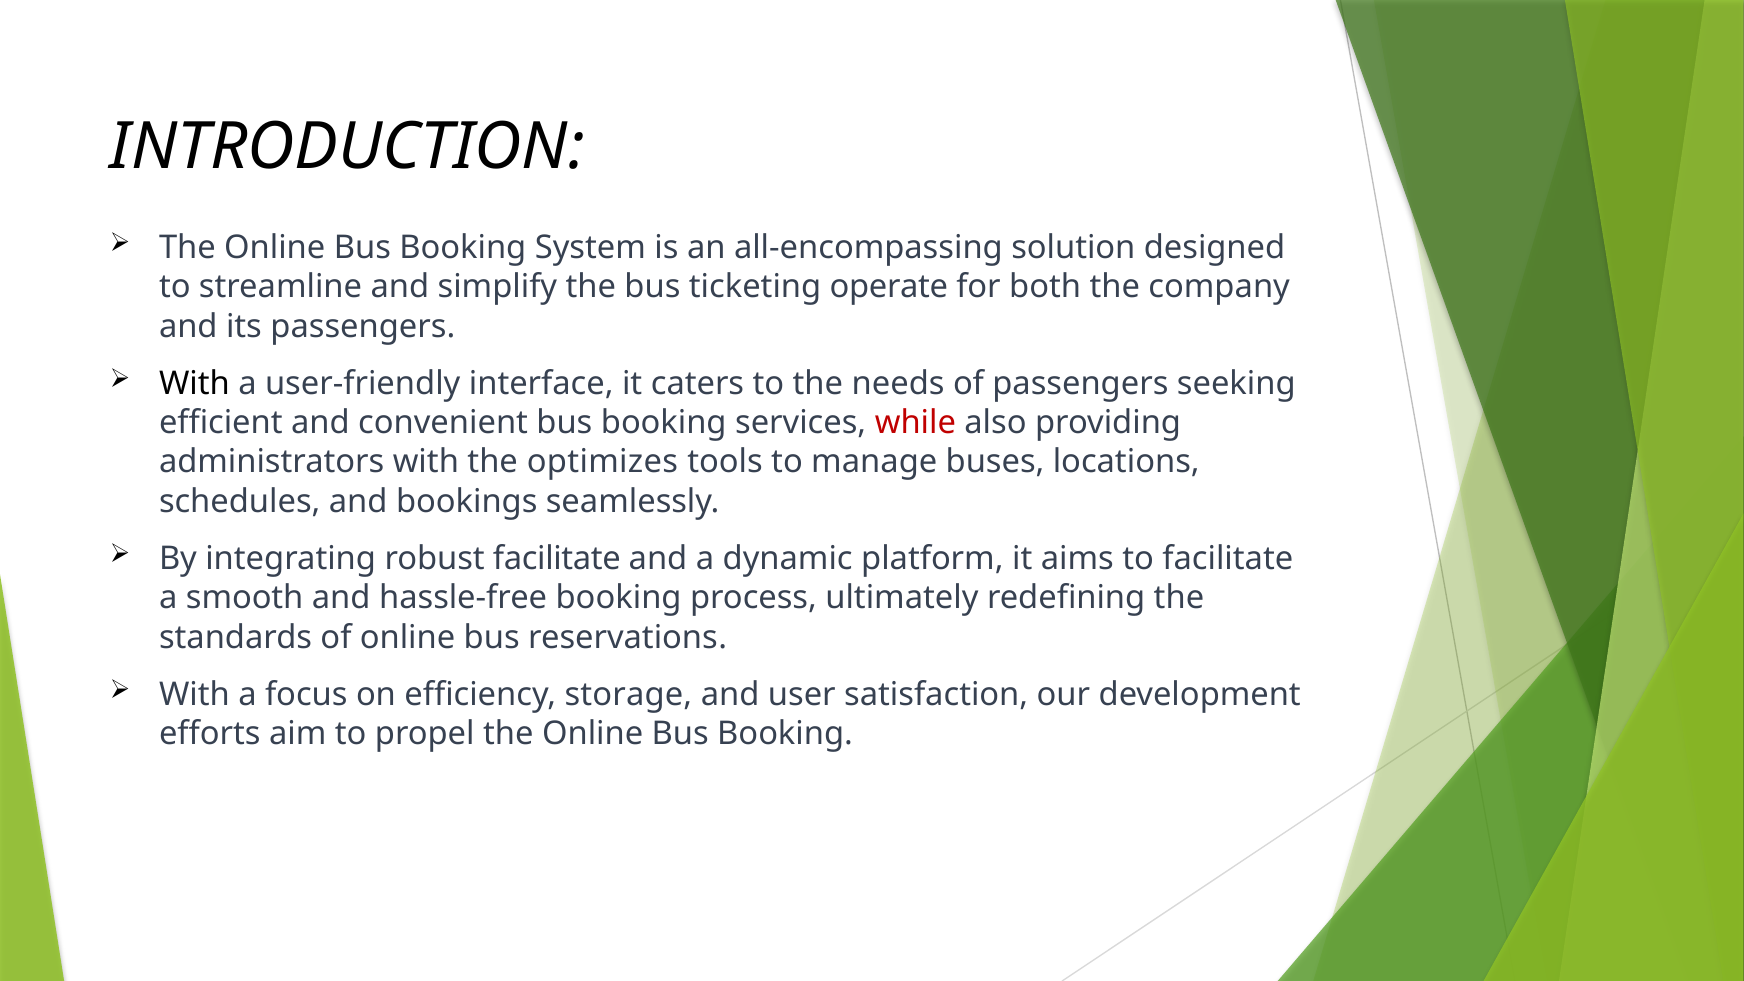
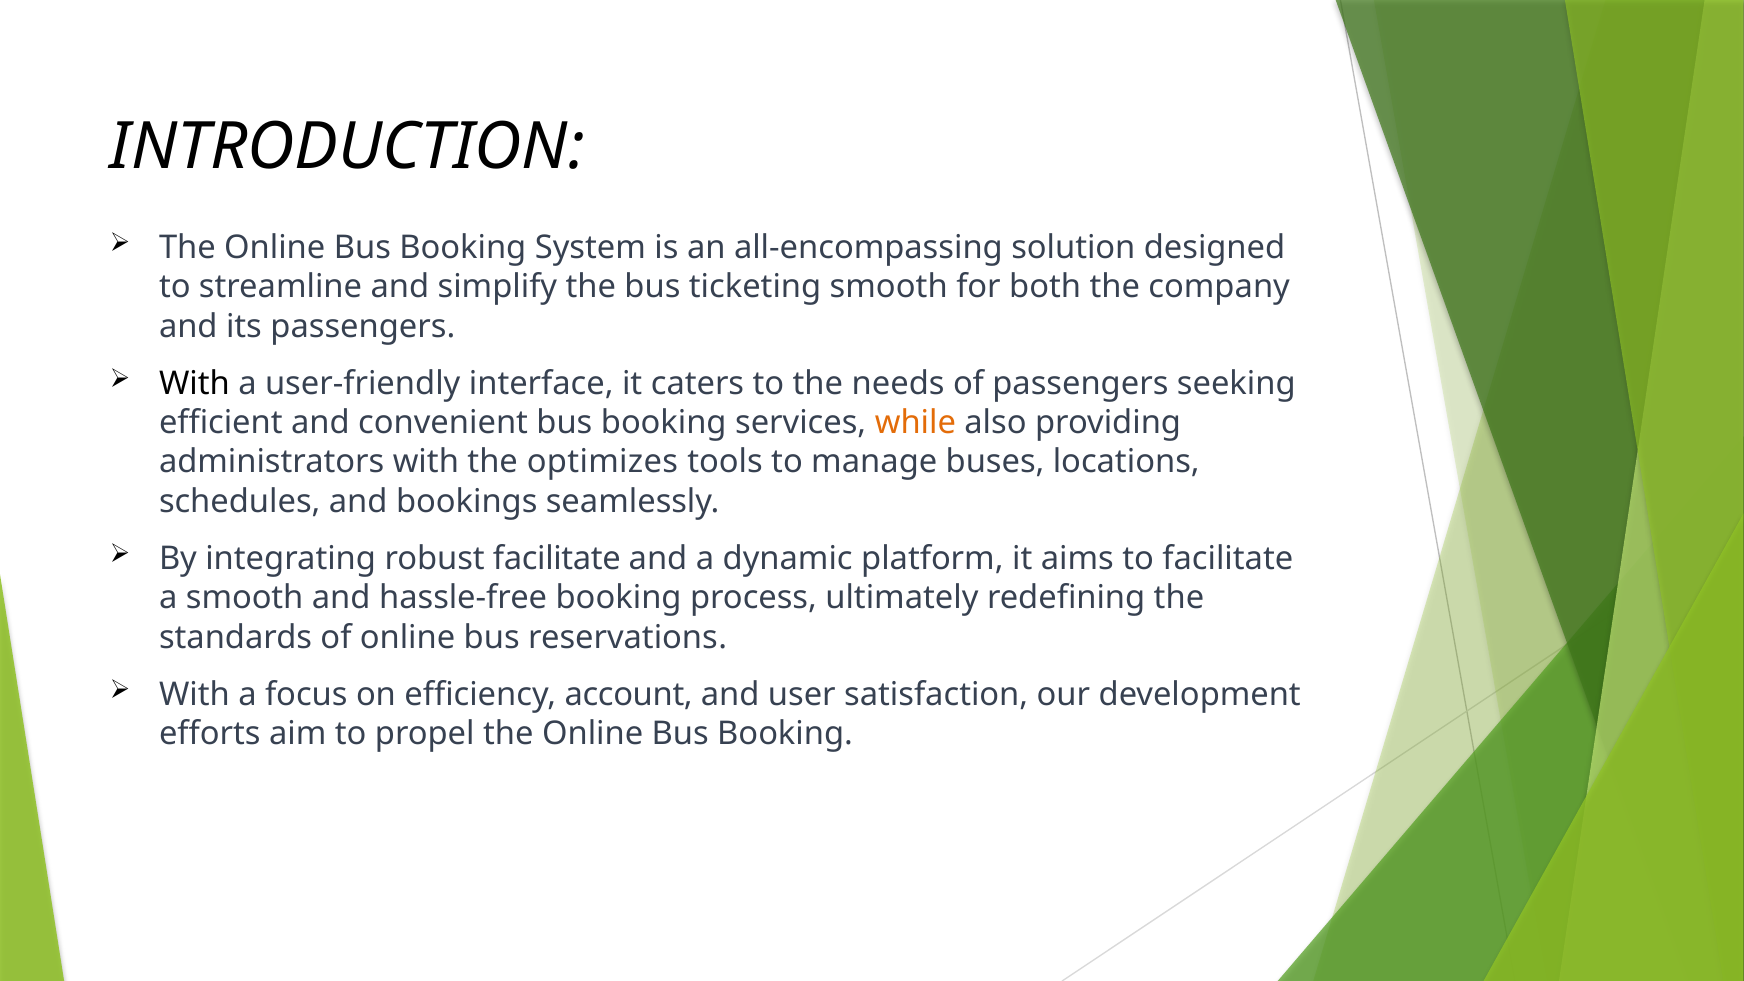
ticketing operate: operate -> smooth (889, 287)
while colour: red -> orange (915, 423)
storage: storage -> account (629, 695)
